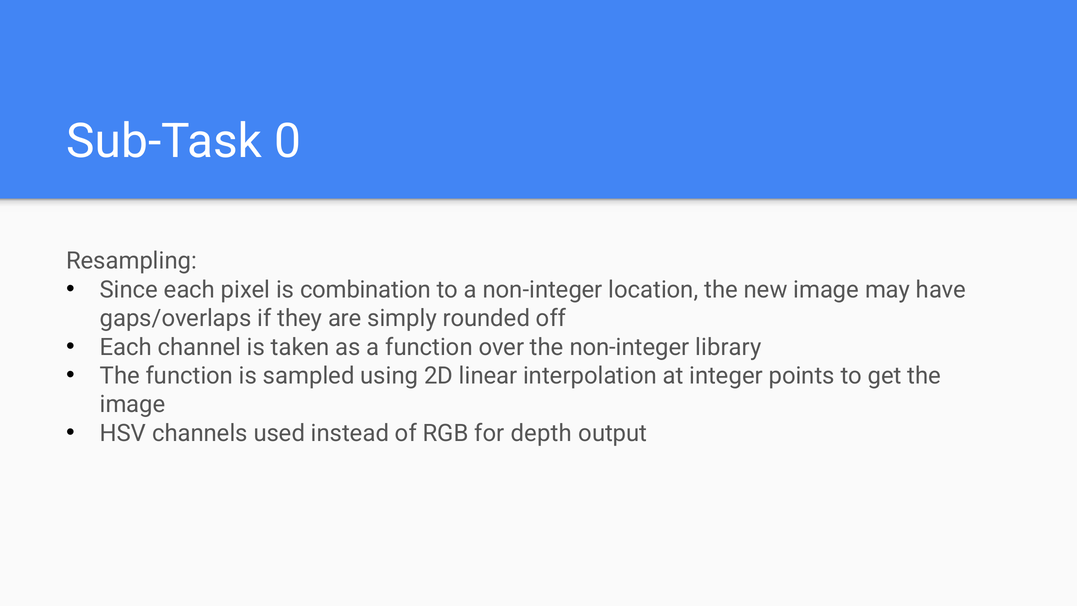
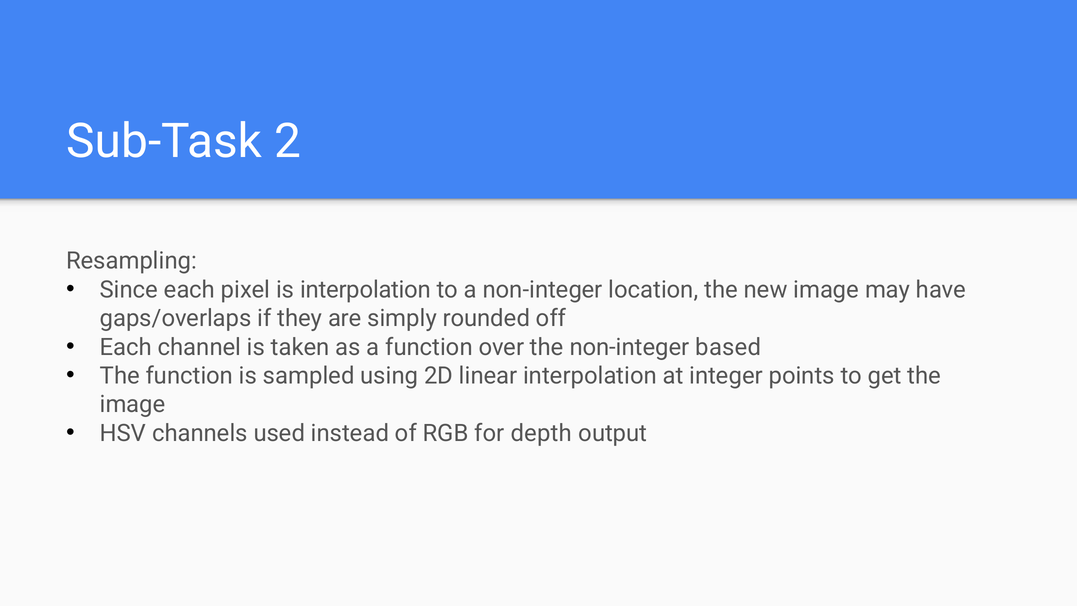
0: 0 -> 2 (287, 141)
is combination: combination -> interpolation (366, 290)
library: library -> based (728, 347)
